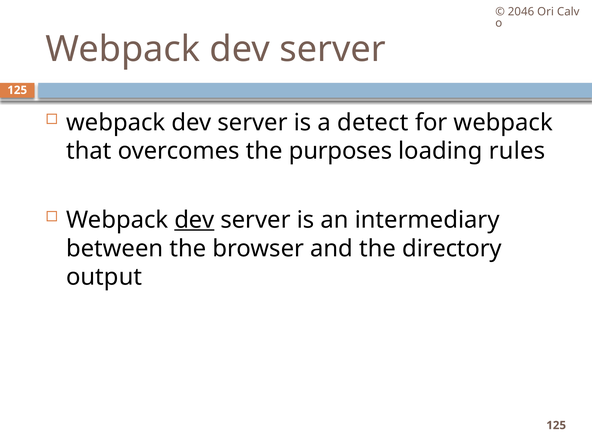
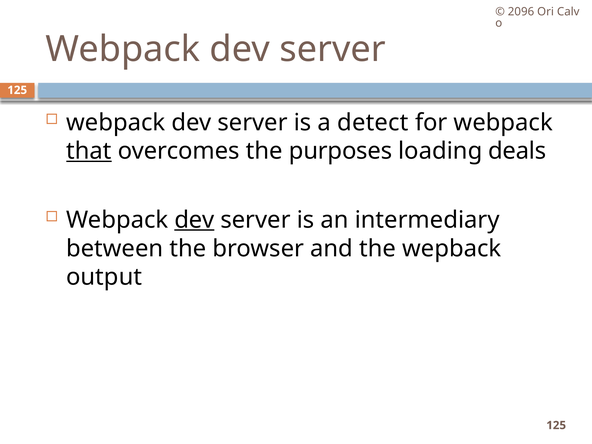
2046: 2046 -> 2096 (521, 12)
that underline: none -> present (89, 151)
rules: rules -> deals (517, 151)
directory: directory -> wepback (452, 248)
